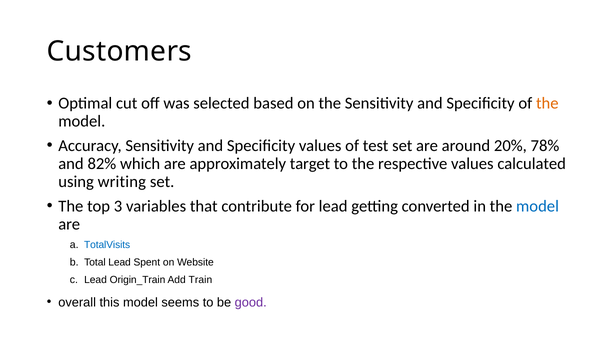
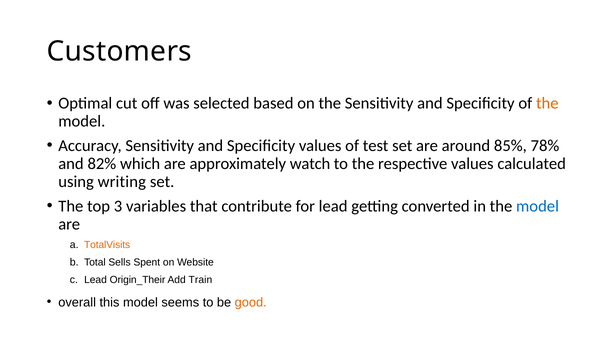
20%: 20% -> 85% (510, 145)
target: target -> watch (310, 163)
TotalVisits colour: blue -> orange (107, 245)
Total Lead: Lead -> Sells (120, 262)
Origin_Train: Origin_Train -> Origin_Their (138, 279)
good colour: purple -> orange (251, 302)
